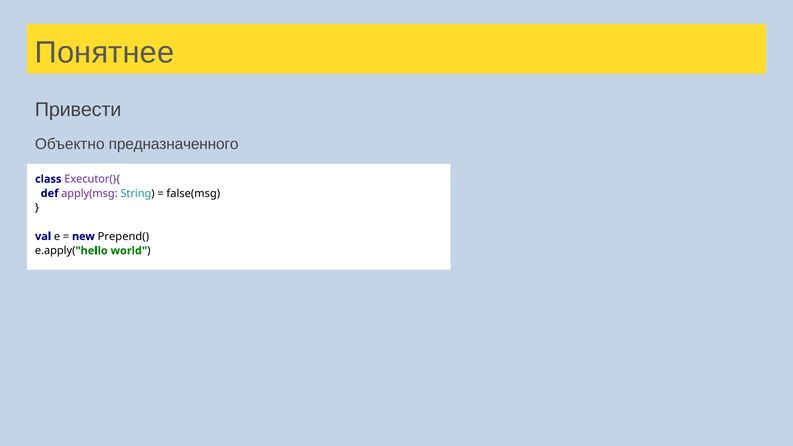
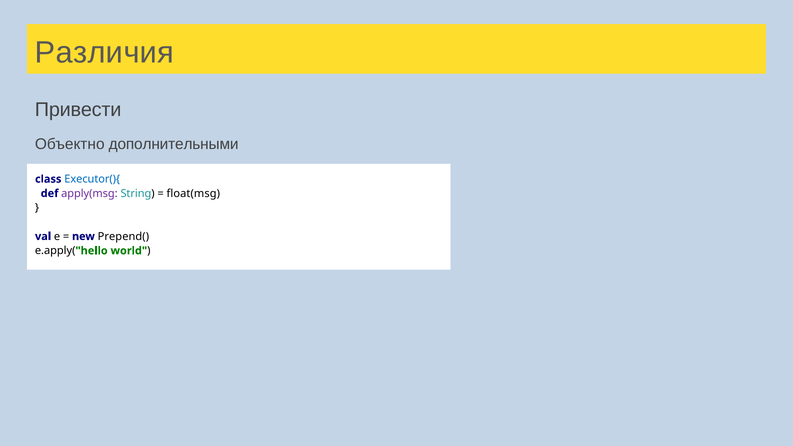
Понятнее: Понятнее -> Различия (105, 53)
предназначенного: предназначенного -> дополнительными (174, 144)
Executor(){ colour: purple -> blue (92, 179)
false(msg: false(msg -> float(msg (193, 193)
